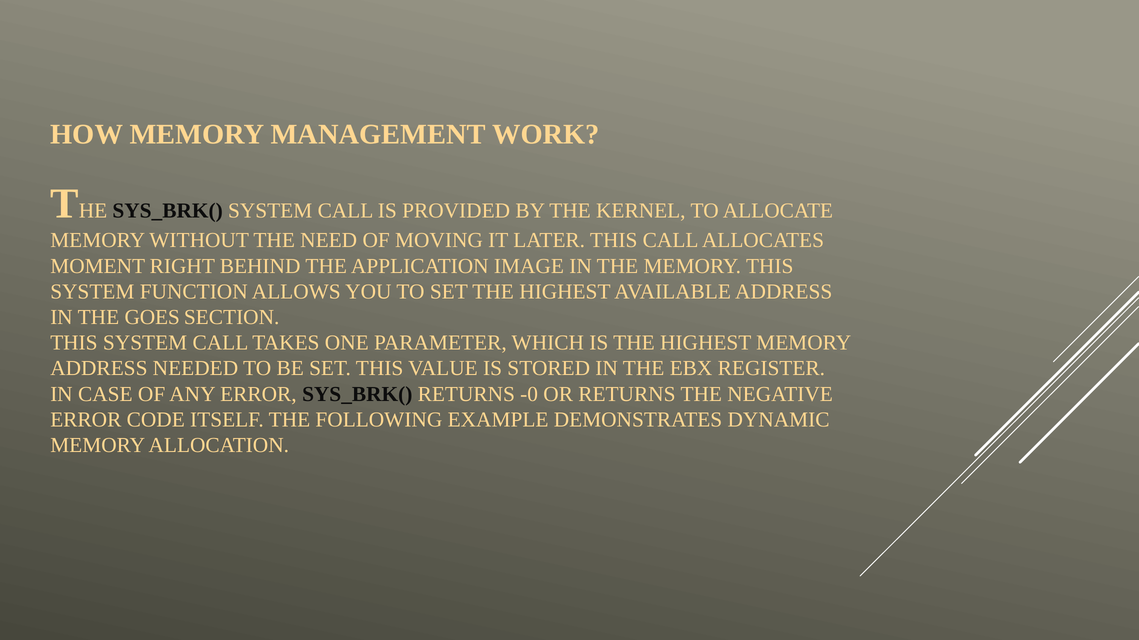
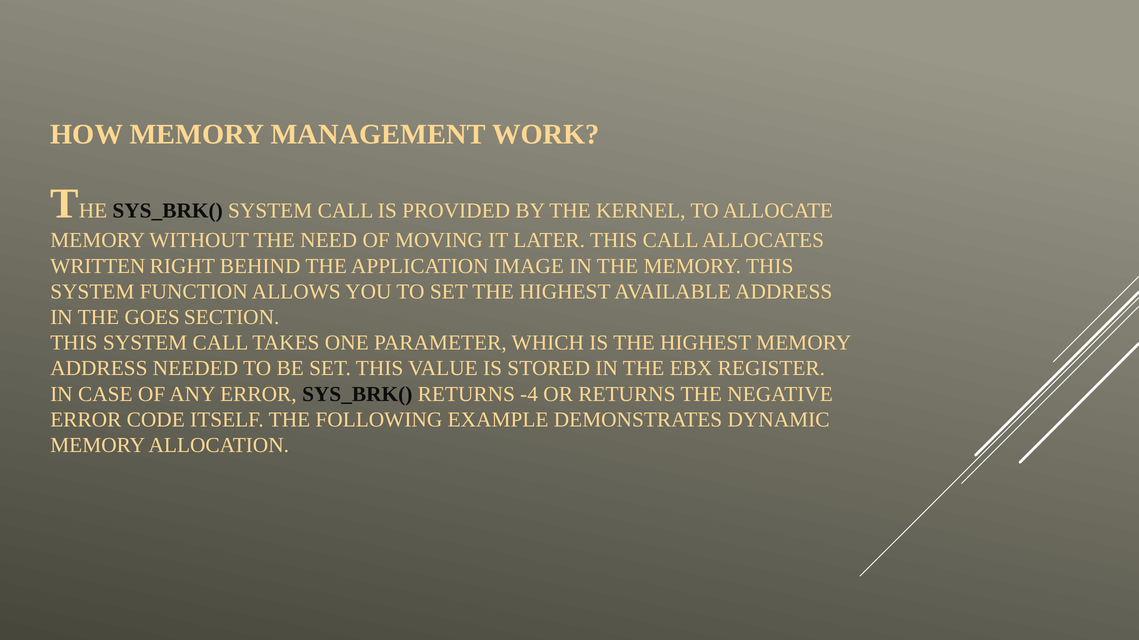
MOMENT: MOMENT -> WRITTEN (98, 266)
-0: -0 -> -4 (529, 394)
